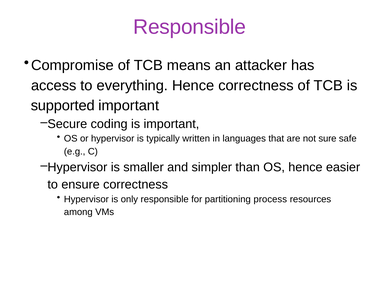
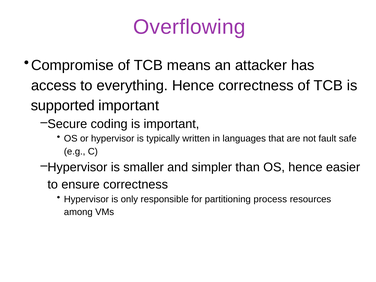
Responsible: Responsible -> Overflowing (189, 27)
sure: sure -> fault (327, 139)
